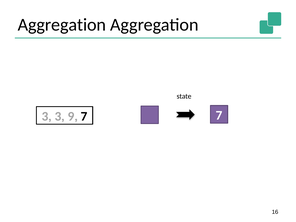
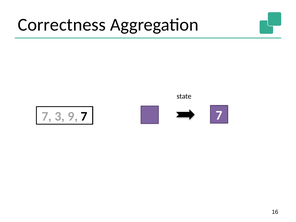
Aggregation: Aggregation -> Correctness (62, 25)
3: 3 -> 7 (47, 116)
